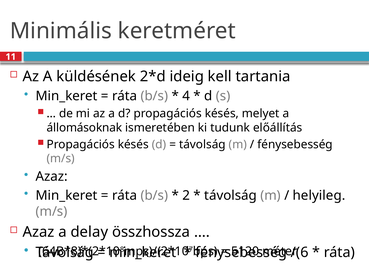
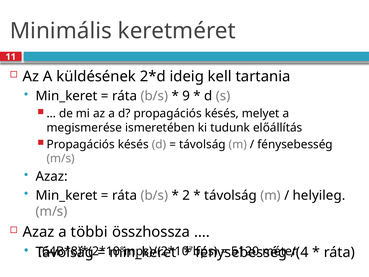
4: 4 -> 9 (186, 96)
állomásoknak: állomásoknak -> megismerése (84, 128)
delay: delay -> többi (89, 232)
/(6: /(6 -> /(4 (300, 252)
